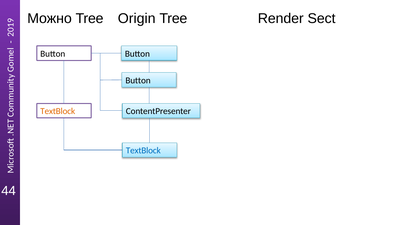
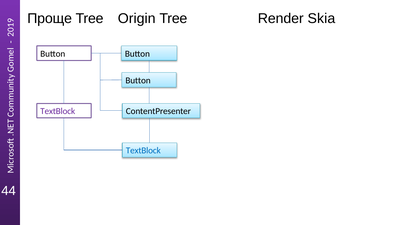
Можно: Можно -> Проще (50, 18)
Sect: Sect -> Skia (321, 18)
TextBlock colour: orange -> purple (58, 111)
